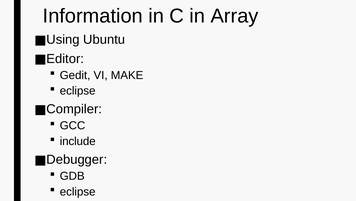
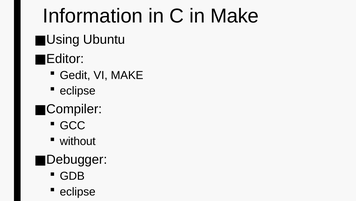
in Array: Array -> Make (235, 16)
include: include -> without (78, 141)
